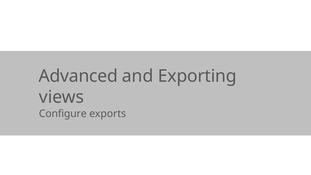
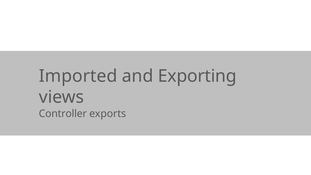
Advanced: Advanced -> Imported (78, 76)
Configure: Configure -> Controller (63, 114)
